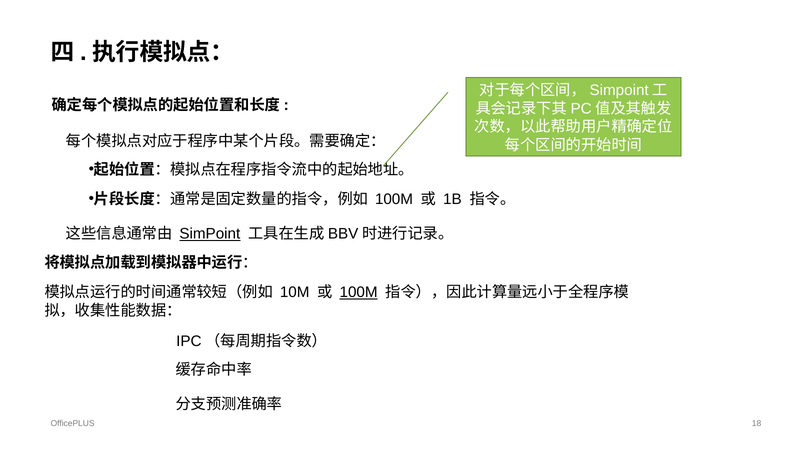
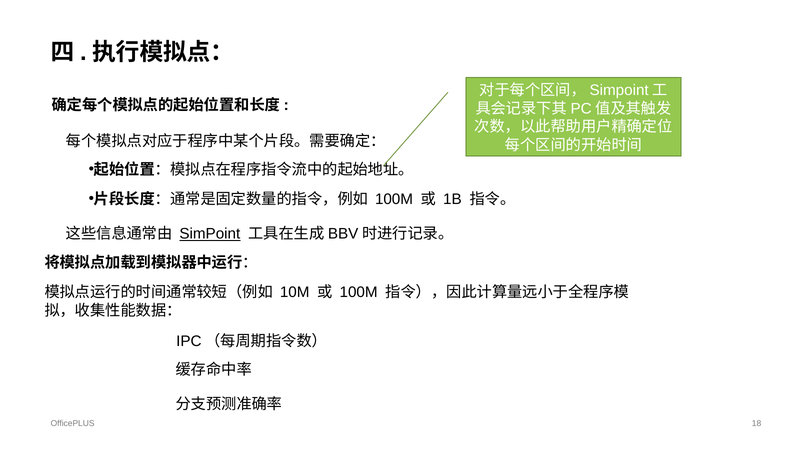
100M underline: present -> none (359, 292)
